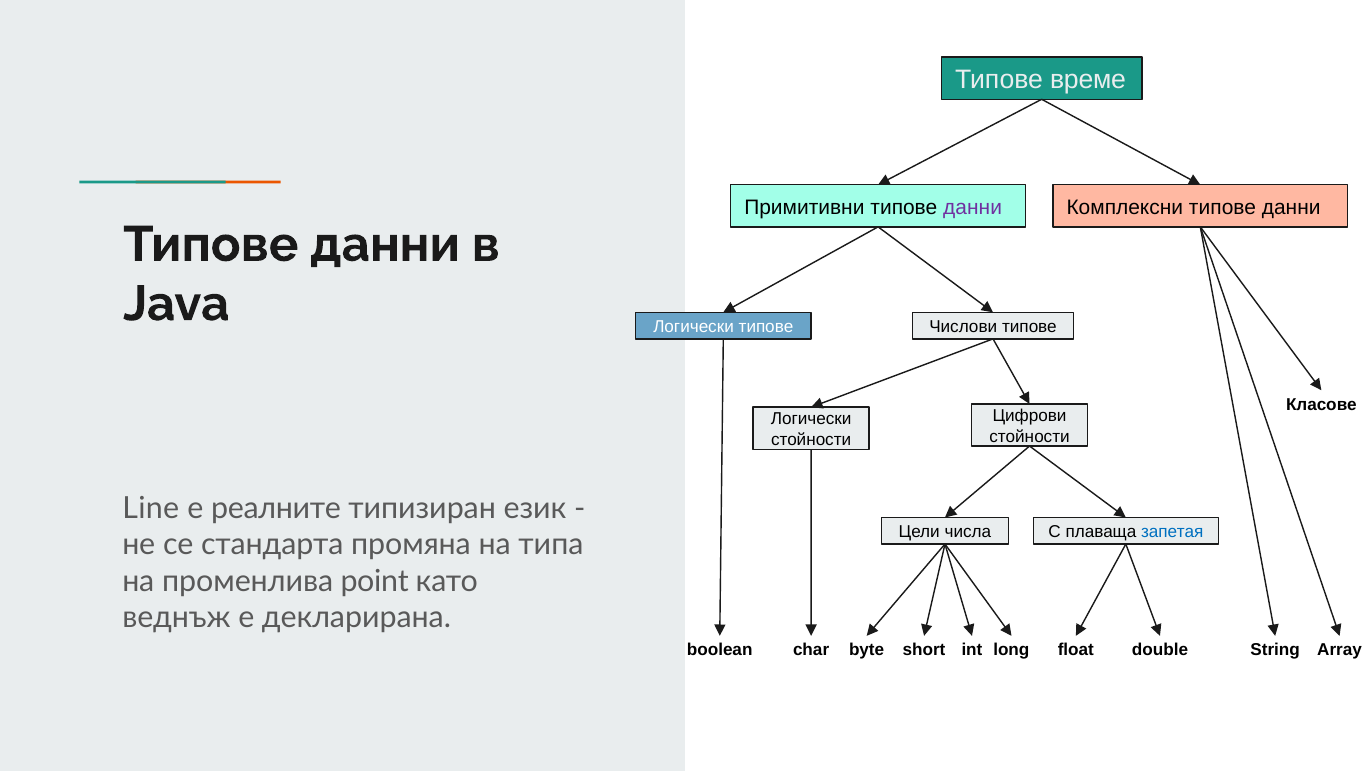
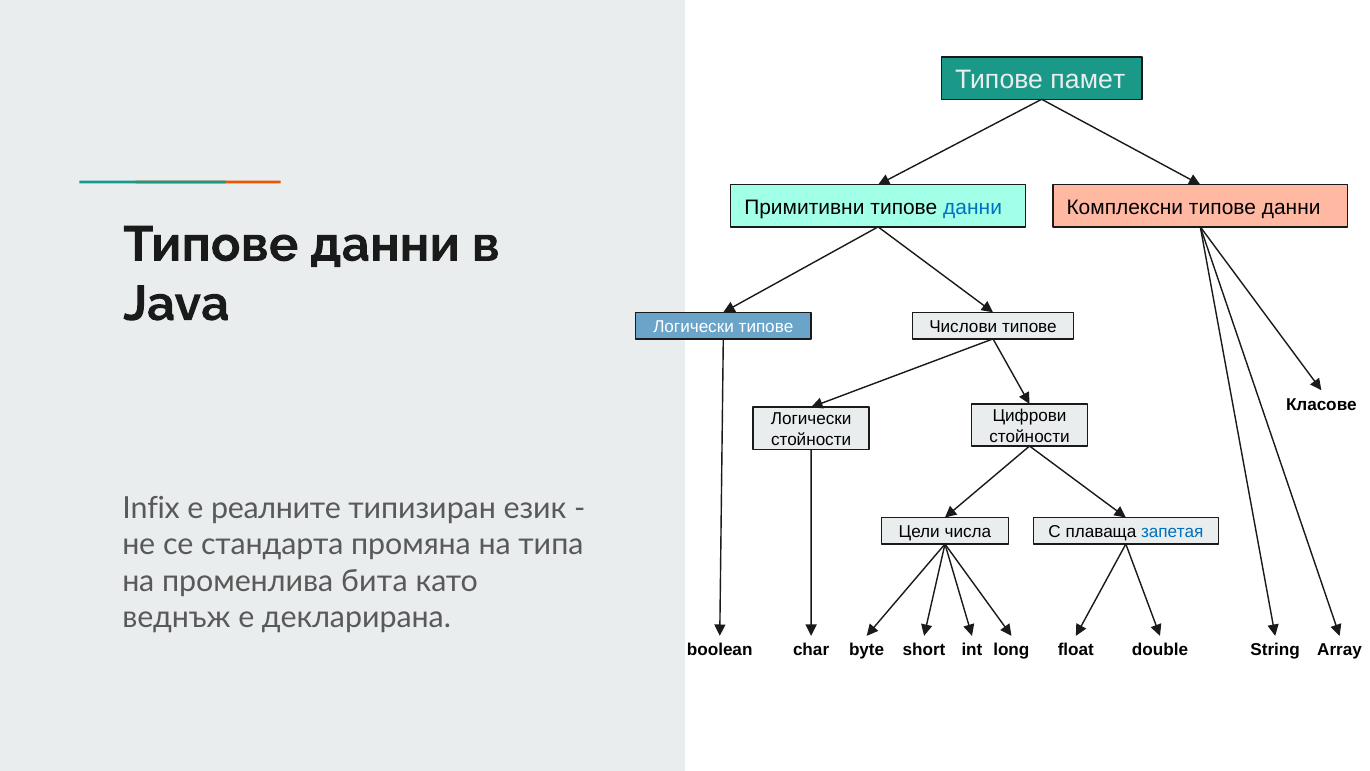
време: време -> памет (1088, 80)
данни colour: purple -> blue (973, 207)
Line: Line -> Infix (151, 508)
point: point -> бита (374, 581)
